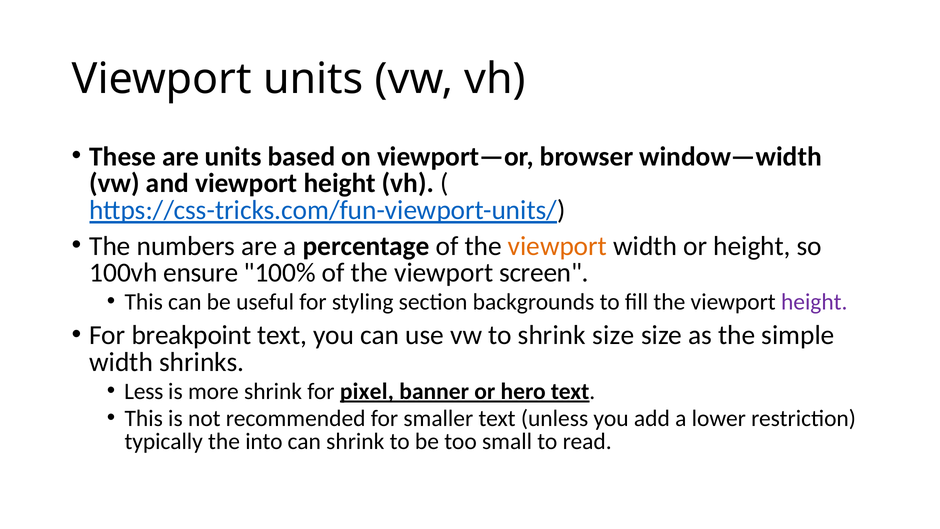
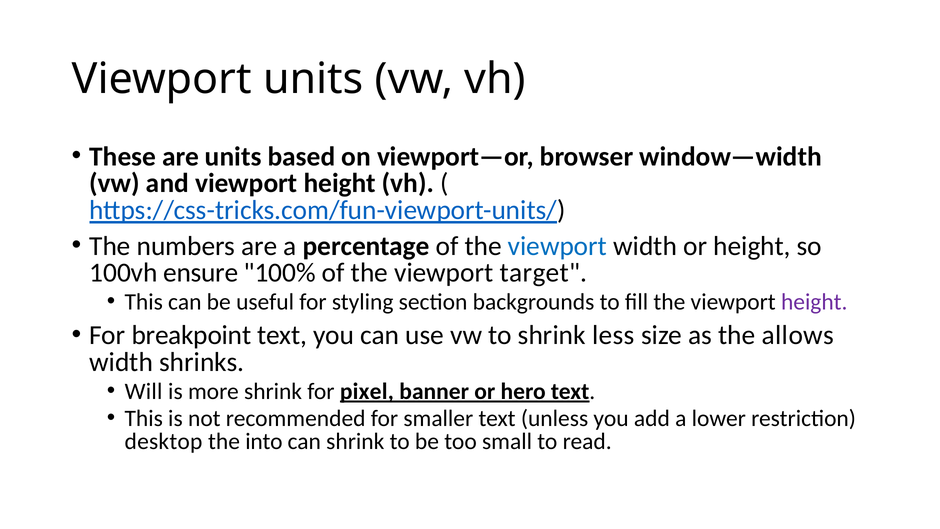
viewport colour: orange -> blue (557, 246)
screen: screen -> target (544, 273)
shrink size: size -> less (613, 335)
simple: simple -> allows (798, 335)
Less: Less -> Will (144, 391)
typically: typically -> desktop (164, 441)
